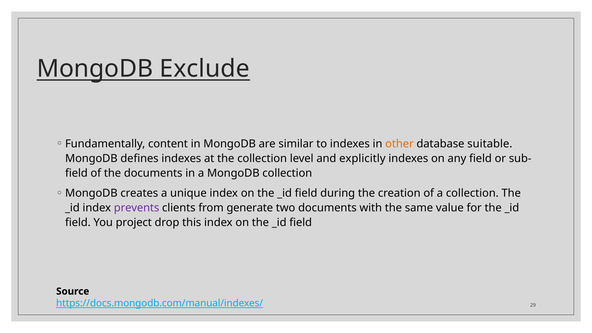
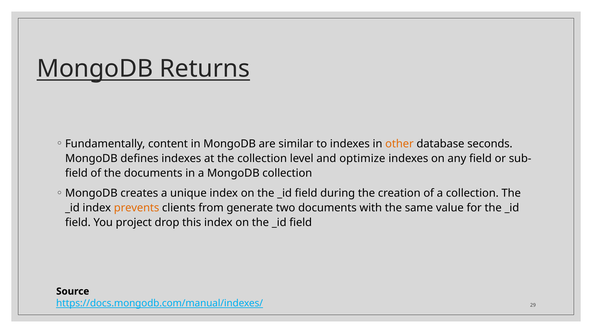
Exclude: Exclude -> Returns (205, 69)
suitable: suitable -> seconds (490, 144)
explicitly: explicitly -> optimize (362, 158)
prevents colour: purple -> orange (137, 208)
